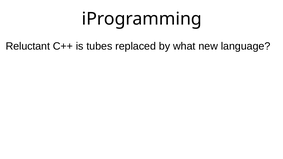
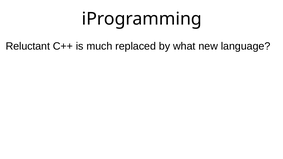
tubes: tubes -> much (99, 46)
